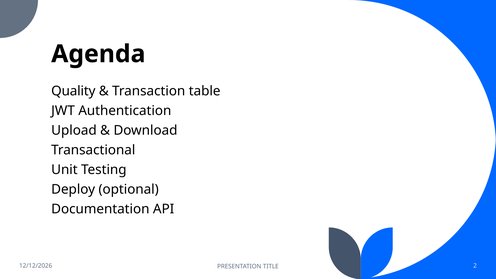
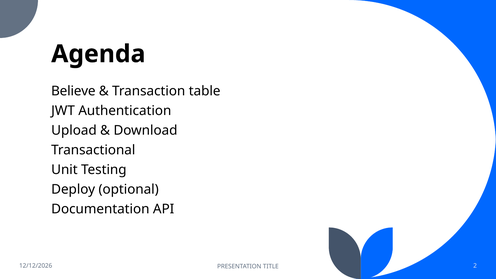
Quality: Quality -> Believe (73, 91)
